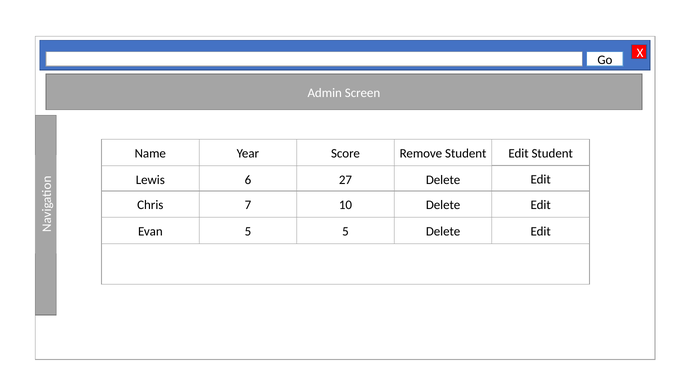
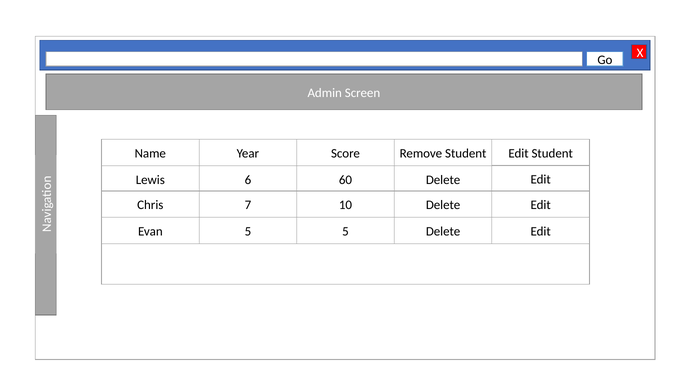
27: 27 -> 60 (345, 180)
